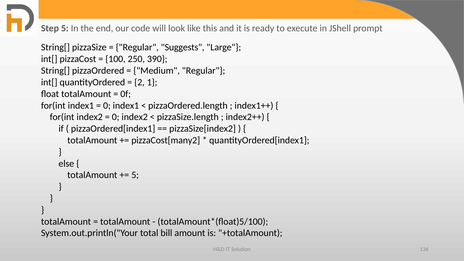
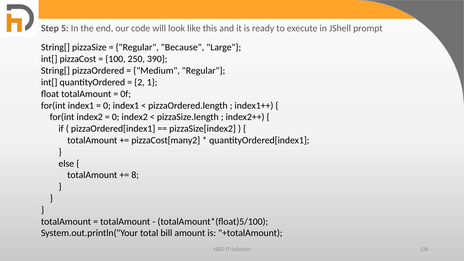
Suggests: Suggests -> Because (183, 47)
5: 5 -> 8 (135, 175)
